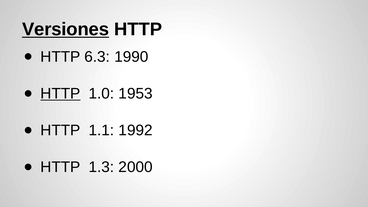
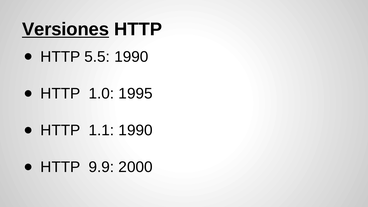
6.3: 6.3 -> 5.5 (97, 57)
HTTP underline: present -> none (60, 94)
1953: 1953 -> 1995 (136, 94)
1.1 1992: 1992 -> 1990 (136, 130)
1.3: 1.3 -> 9.9 (101, 167)
